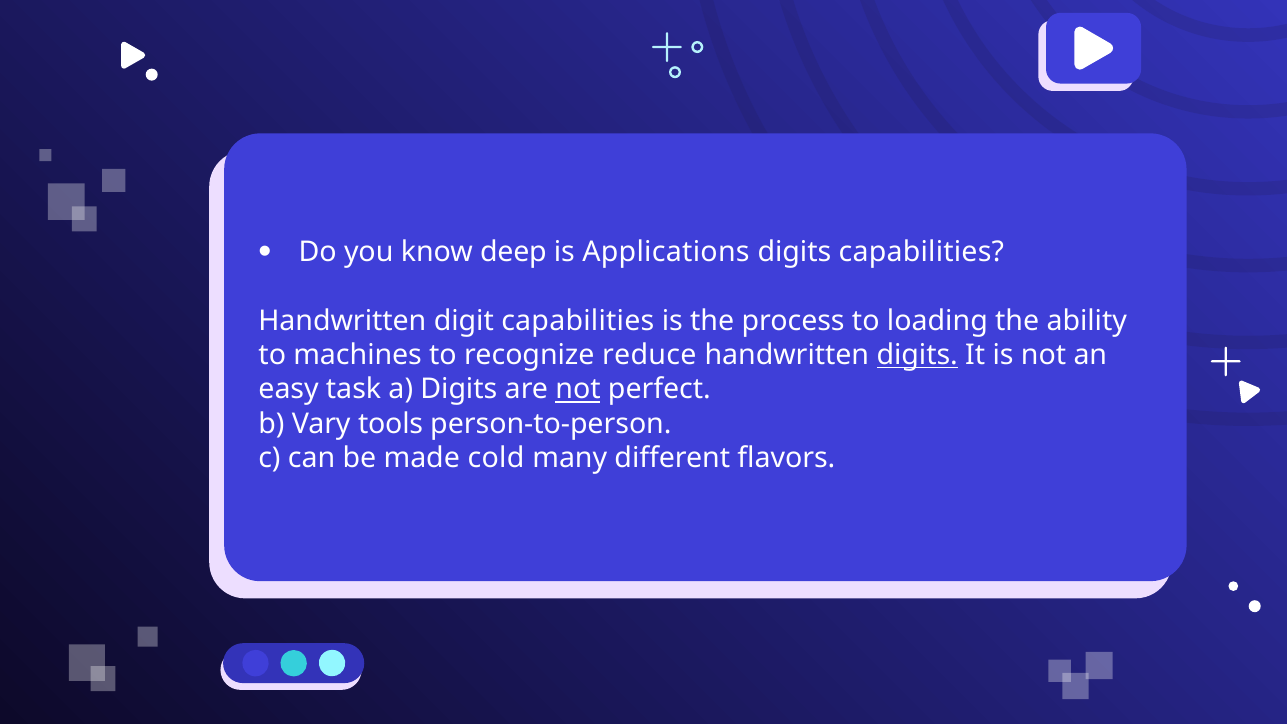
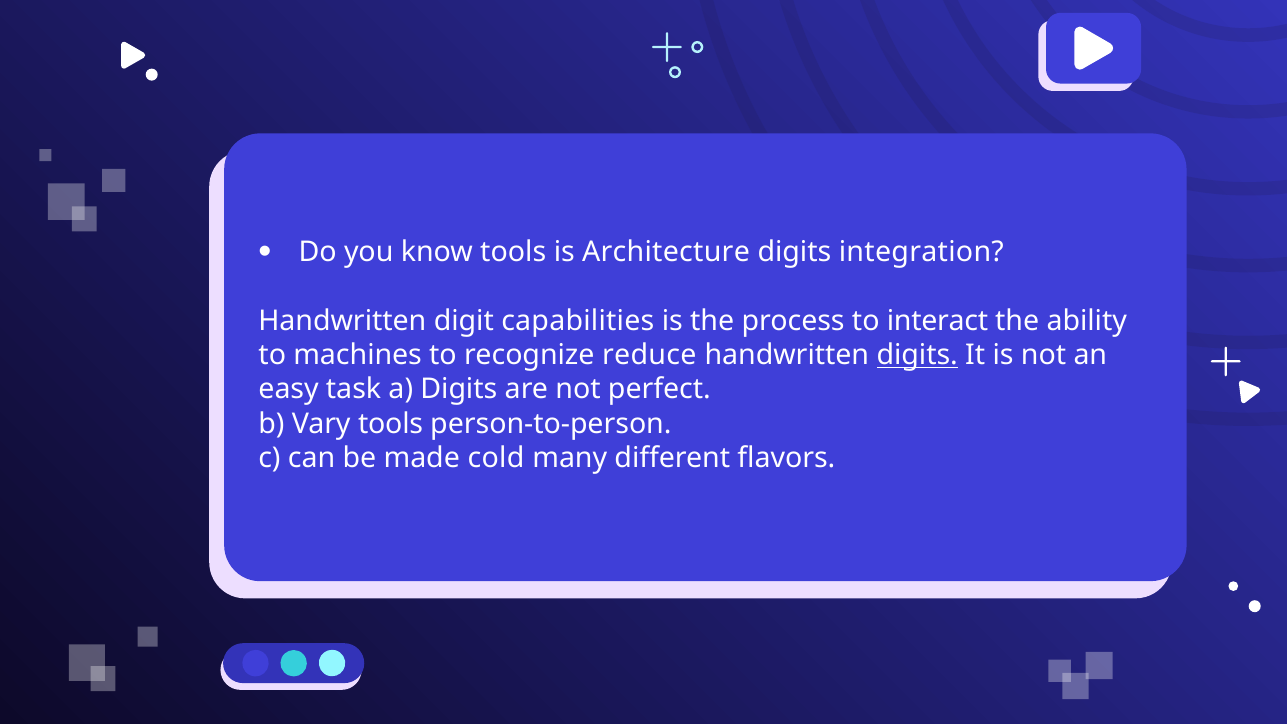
know deep: deep -> tools (513, 252)
Applications: Applications -> Architecture (666, 252)
digits capabilities: capabilities -> integration (921, 252)
loading: loading -> interact (938, 321)
not underline: present -> none (578, 390)
